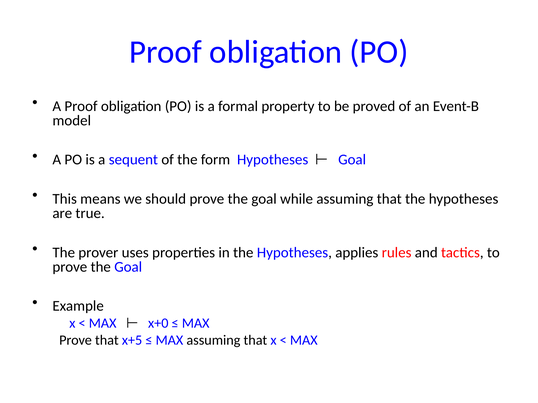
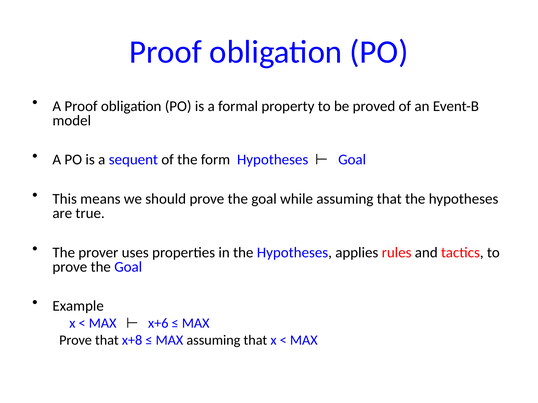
x+0: x+0 -> x+6 (158, 324)
x+5: x+5 -> x+8 (132, 341)
